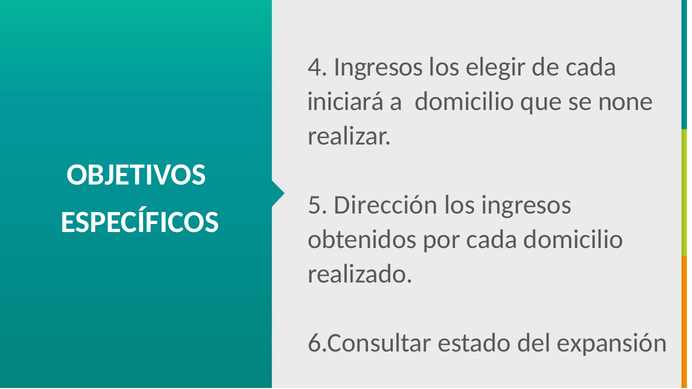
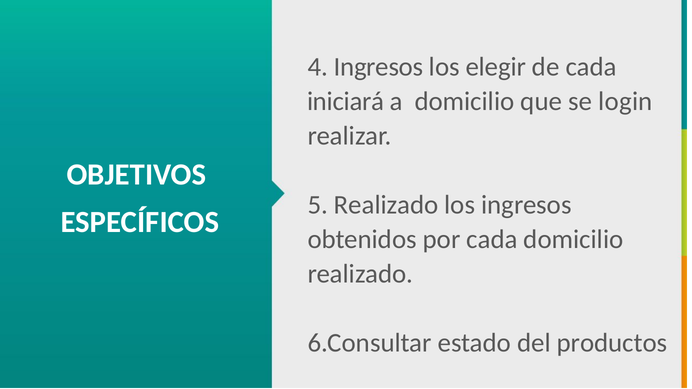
none: none -> login (625, 101)
5 Dirección: Dirección -> Realizado (386, 205)
expansión: expansión -> productos (612, 343)
